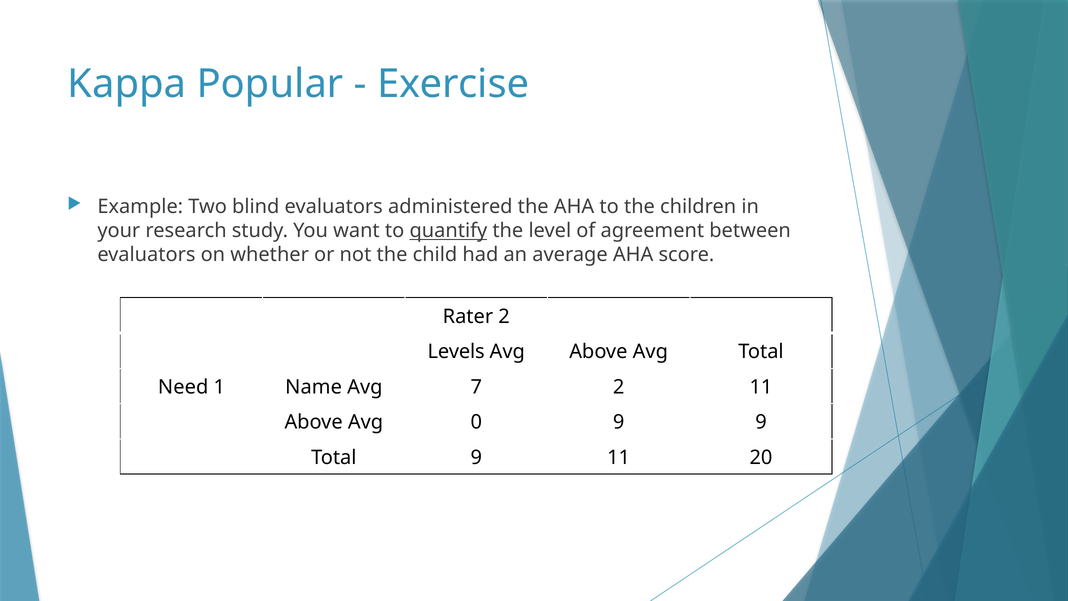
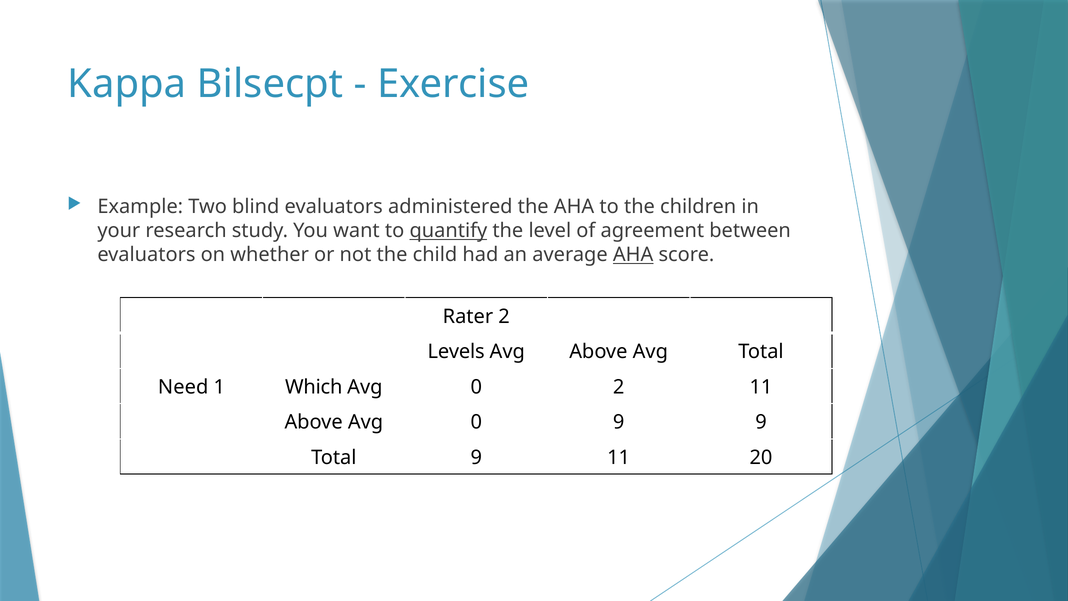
Popular: Popular -> Bilsecpt (270, 84)
AHA underline: none -> present (633, 255)
Name: Name -> Which (314, 387)
7: 7 -> 0 (476, 387)
